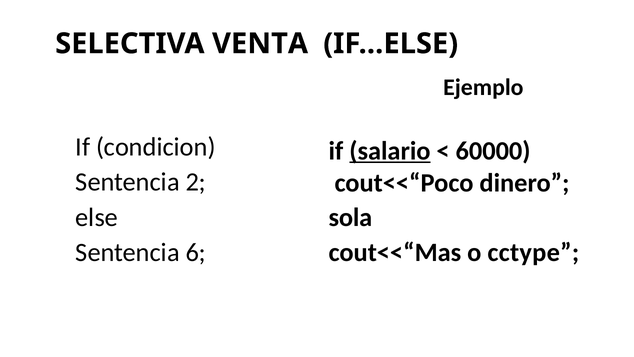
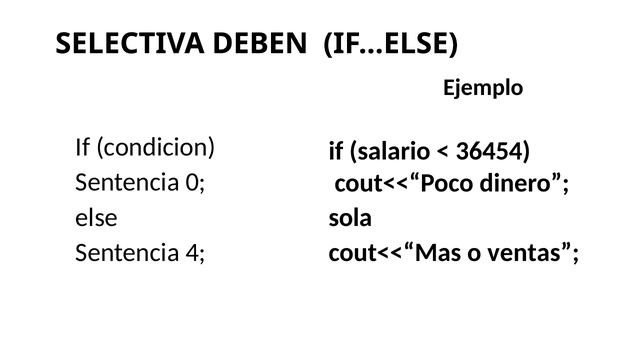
VENTA: VENTA -> DEBEN (260, 44)
salario underline: present -> none (390, 151)
60000: 60000 -> 36454 (493, 151)
2: 2 -> 0 (196, 182)
6: 6 -> 4 (196, 252)
cctype: cctype -> ventas (533, 252)
